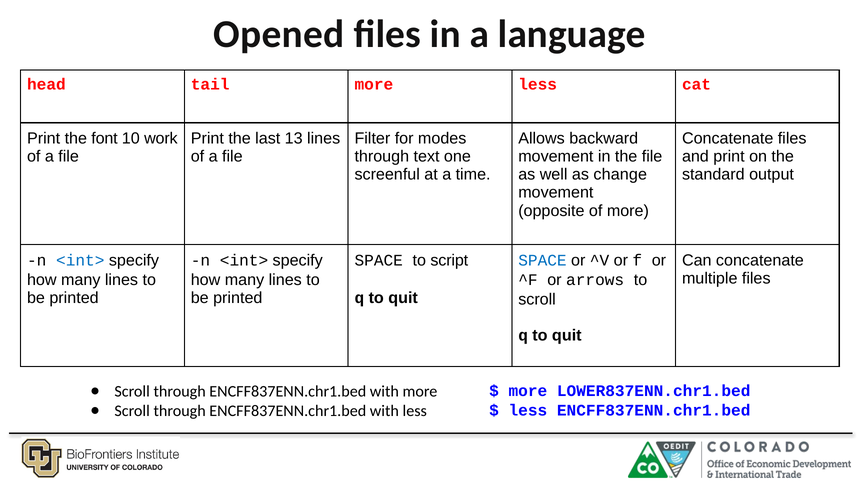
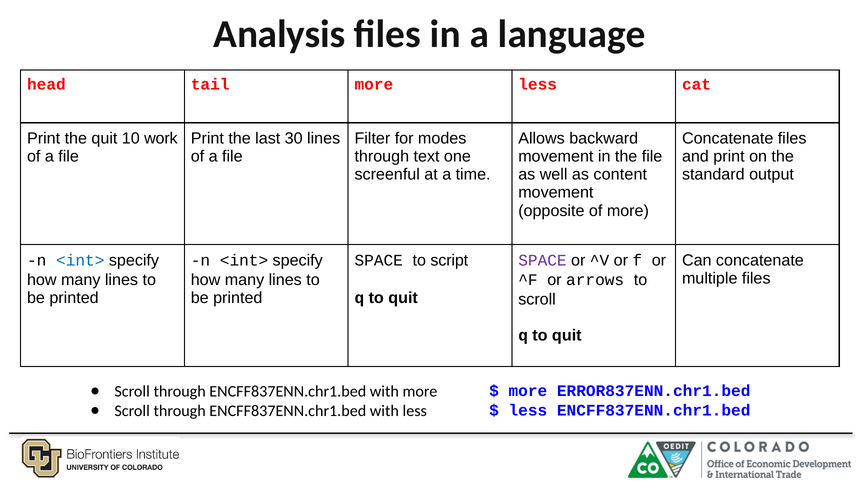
Opened: Opened -> Analysis (279, 34)
the font: font -> quit (104, 138)
13: 13 -> 30 (294, 138)
change: change -> content (620, 175)
SPACE colour: blue -> purple (542, 260)
LOWER837ENN.chr1.bed: LOWER837ENN.chr1.bed -> ERROR837ENN.chr1.bed (654, 391)
